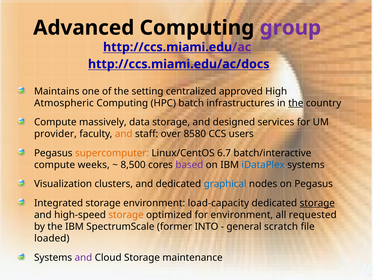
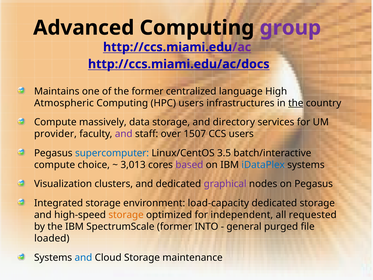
the setting: setting -> former (148, 91)
approved: approved -> language (241, 91)
HPC batch: batch -> users (191, 103)
designed: designed -> directory (234, 122)
and colour: orange -> purple (124, 134)
8580: 8580 -> 1507 (195, 134)
supercomputer colour: orange -> blue (112, 153)
6.7: 6.7 -> 3.5 (224, 153)
weeks: weeks -> choice (94, 165)
8,500: 8,500 -> 3,013 (133, 165)
graphical colour: blue -> purple (225, 184)
storage underline: present -> none (317, 203)
for environment: environment -> independent (242, 215)
scratch: scratch -> purged (281, 226)
and colour: purple -> blue (83, 257)
